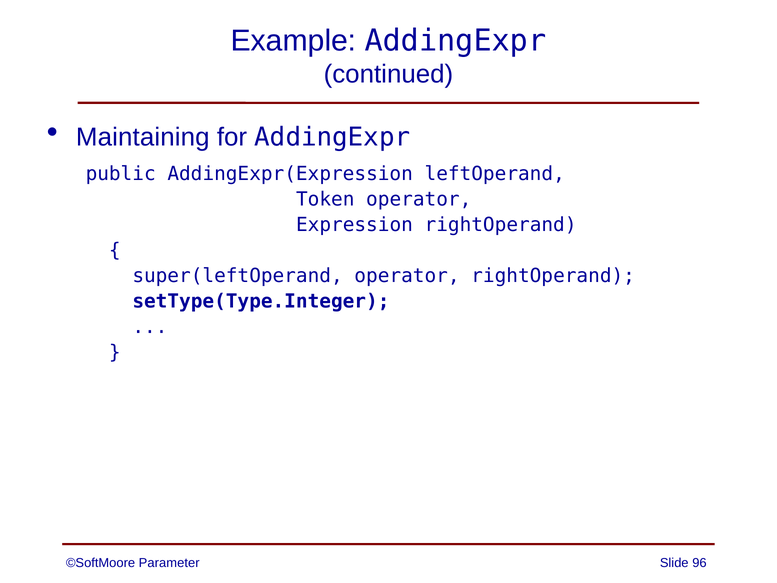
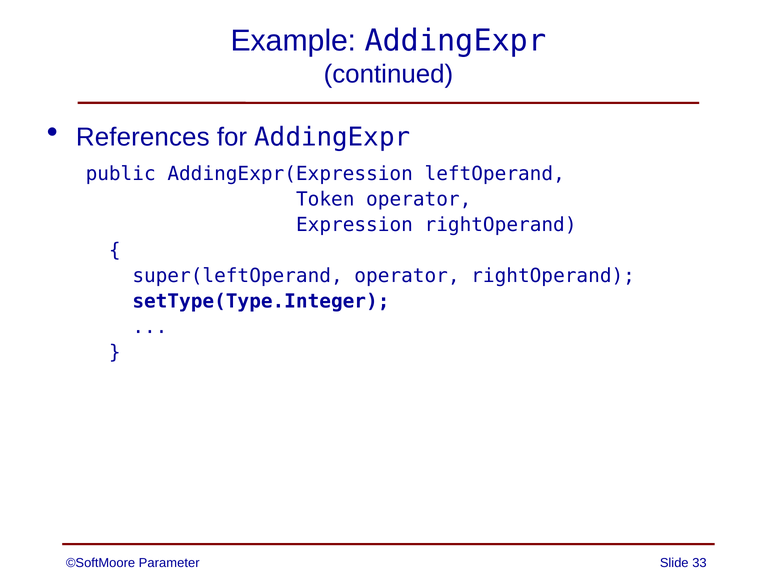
Maintaining: Maintaining -> References (143, 137)
96: 96 -> 33 (699, 563)
